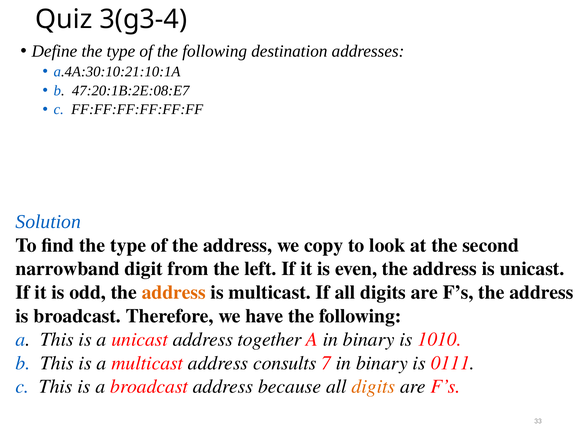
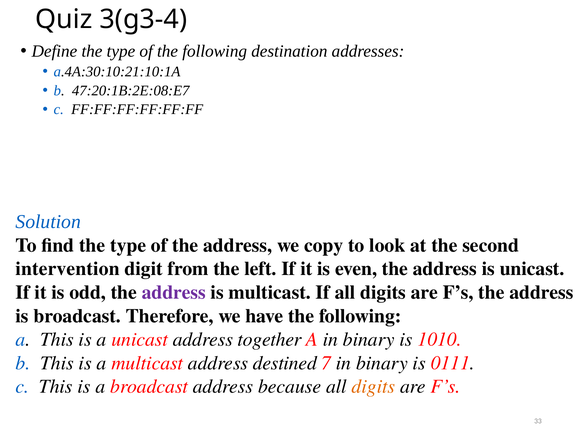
narrowband: narrowband -> intervention (68, 269)
address colour: orange -> purple (174, 292)
consults: consults -> destined (285, 363)
